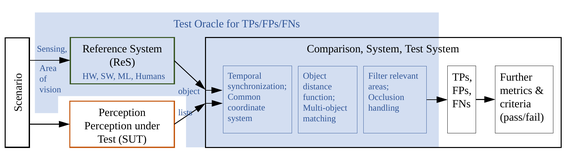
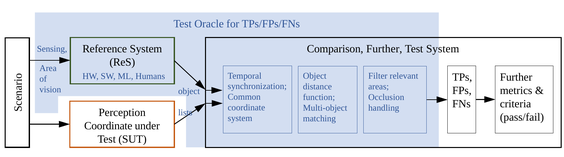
Comparison System: System -> Further (384, 49)
Perception: Perception -> Coordinate (108, 125)
